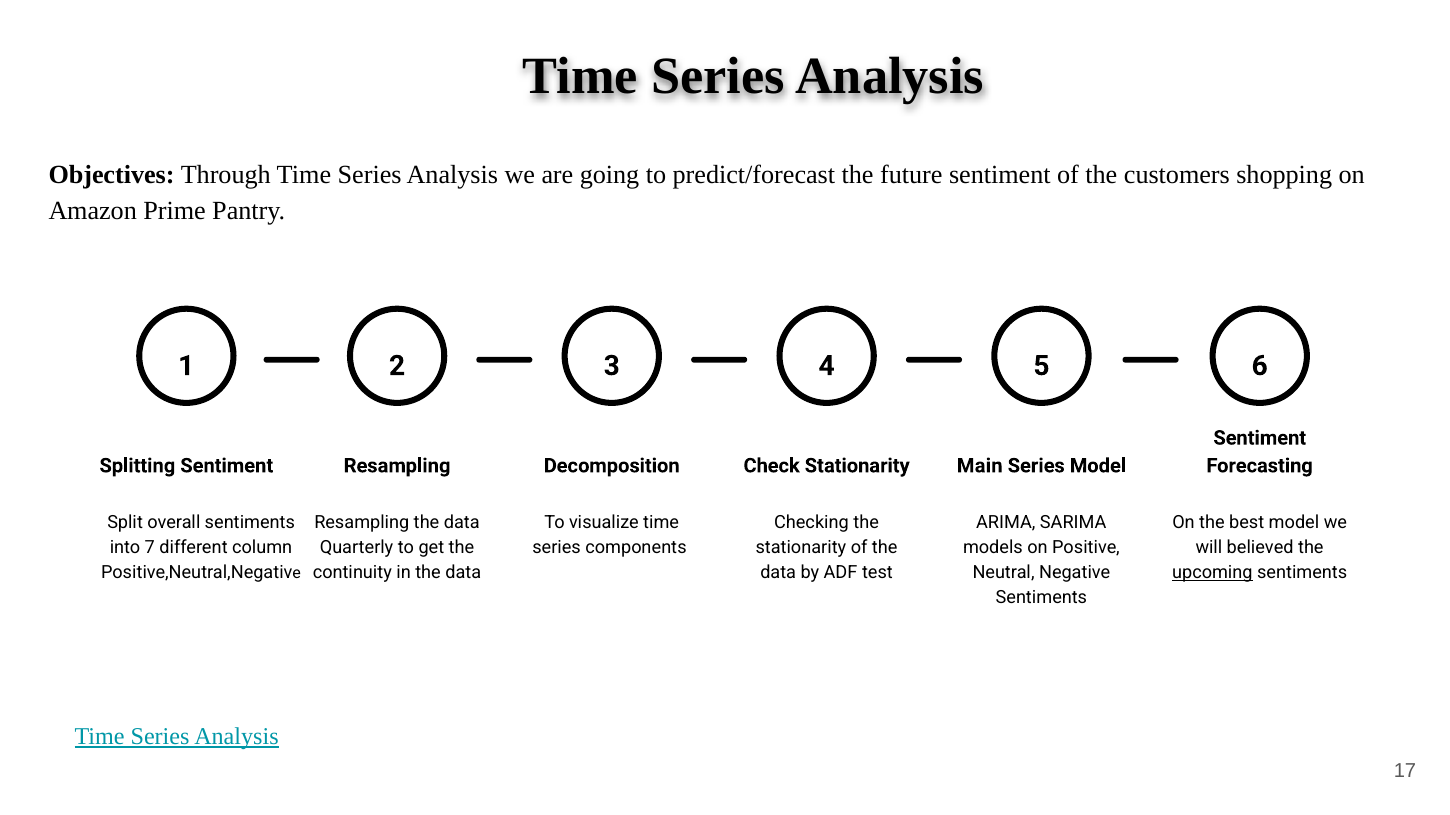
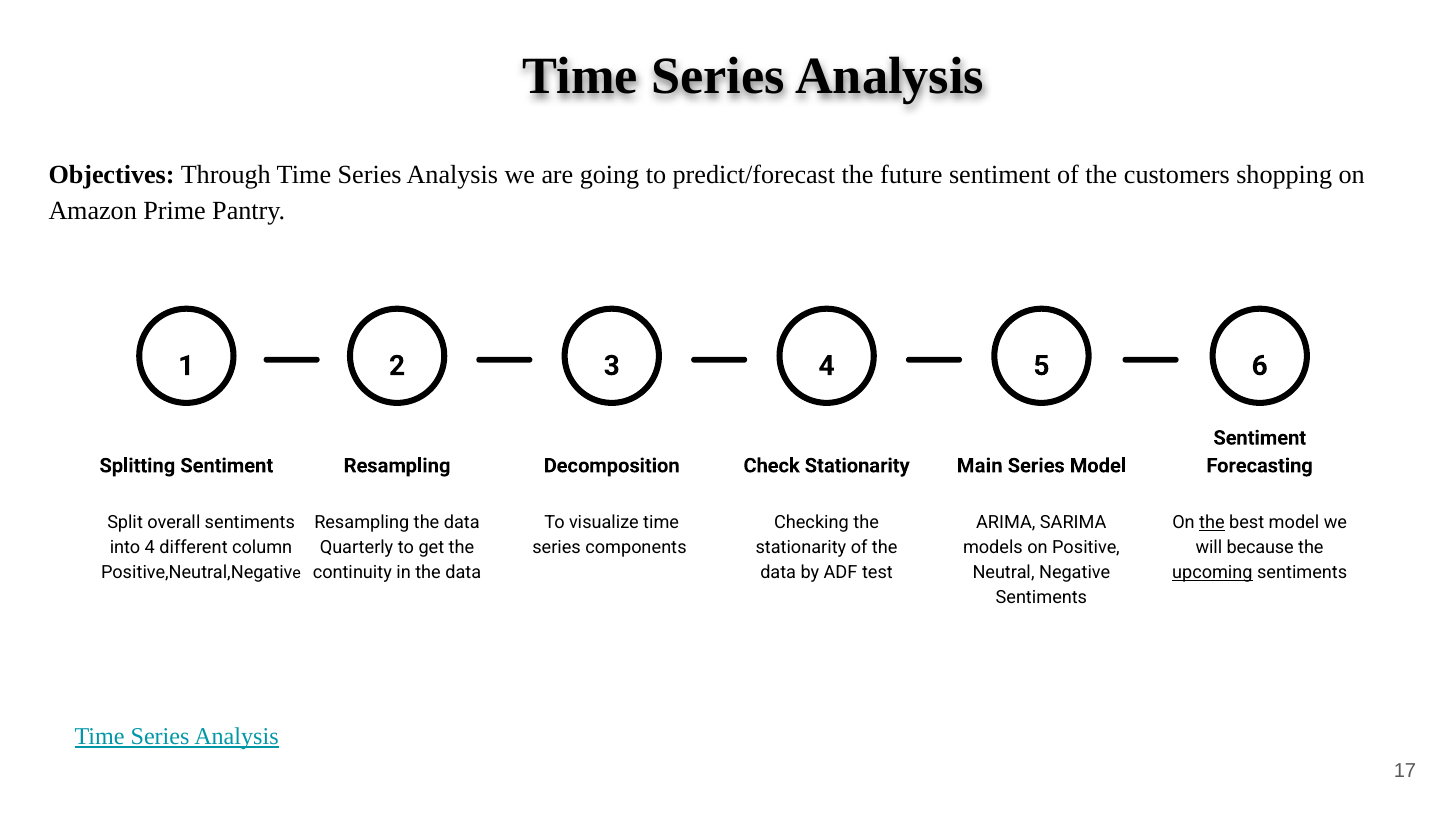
the underline: none -> present (1212, 523)
into 7: 7 -> 4 (150, 548)
believed: believed -> because (1260, 548)
